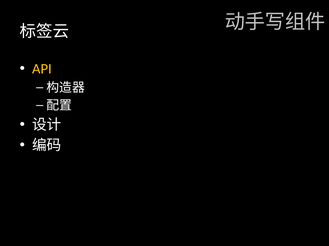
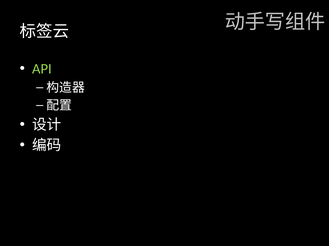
API colour: yellow -> light green (42, 69)
